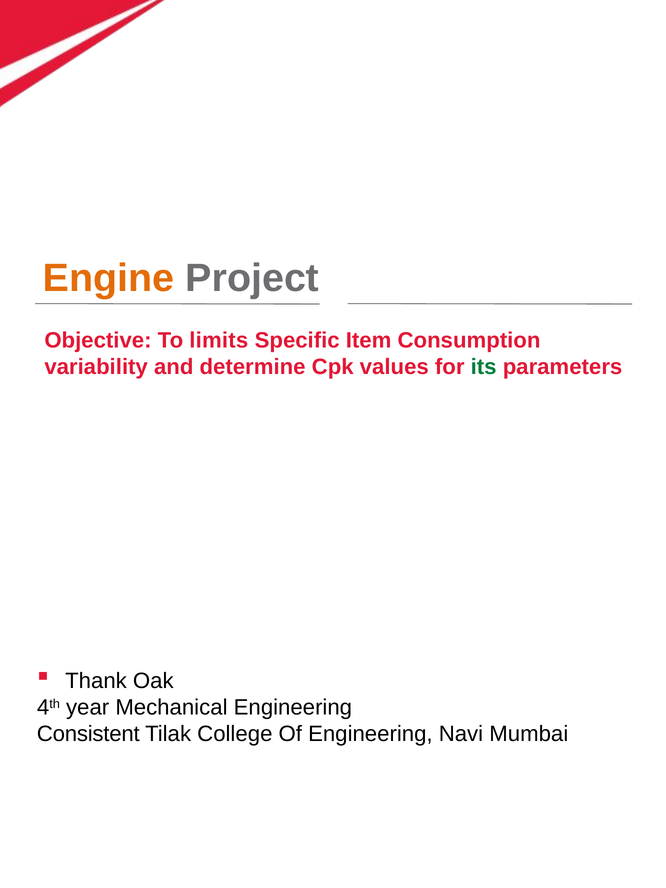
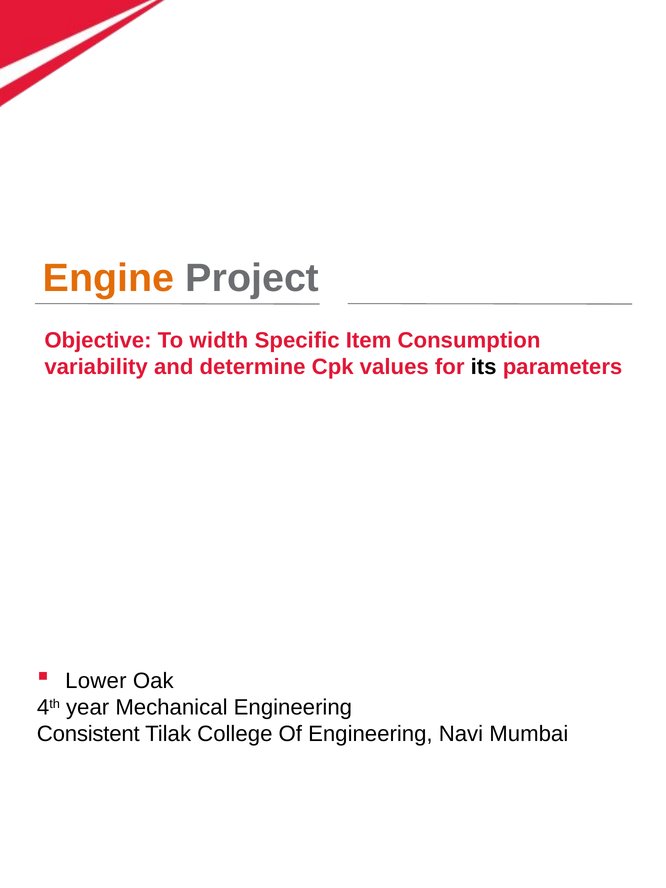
limits: limits -> width (219, 340)
its colour: green -> black (484, 367)
Thank: Thank -> Lower (96, 681)
